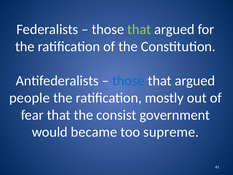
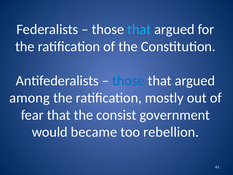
that colour: light green -> light blue (139, 29)
people: people -> among (29, 98)
supreme: supreme -> rebellion (171, 132)
